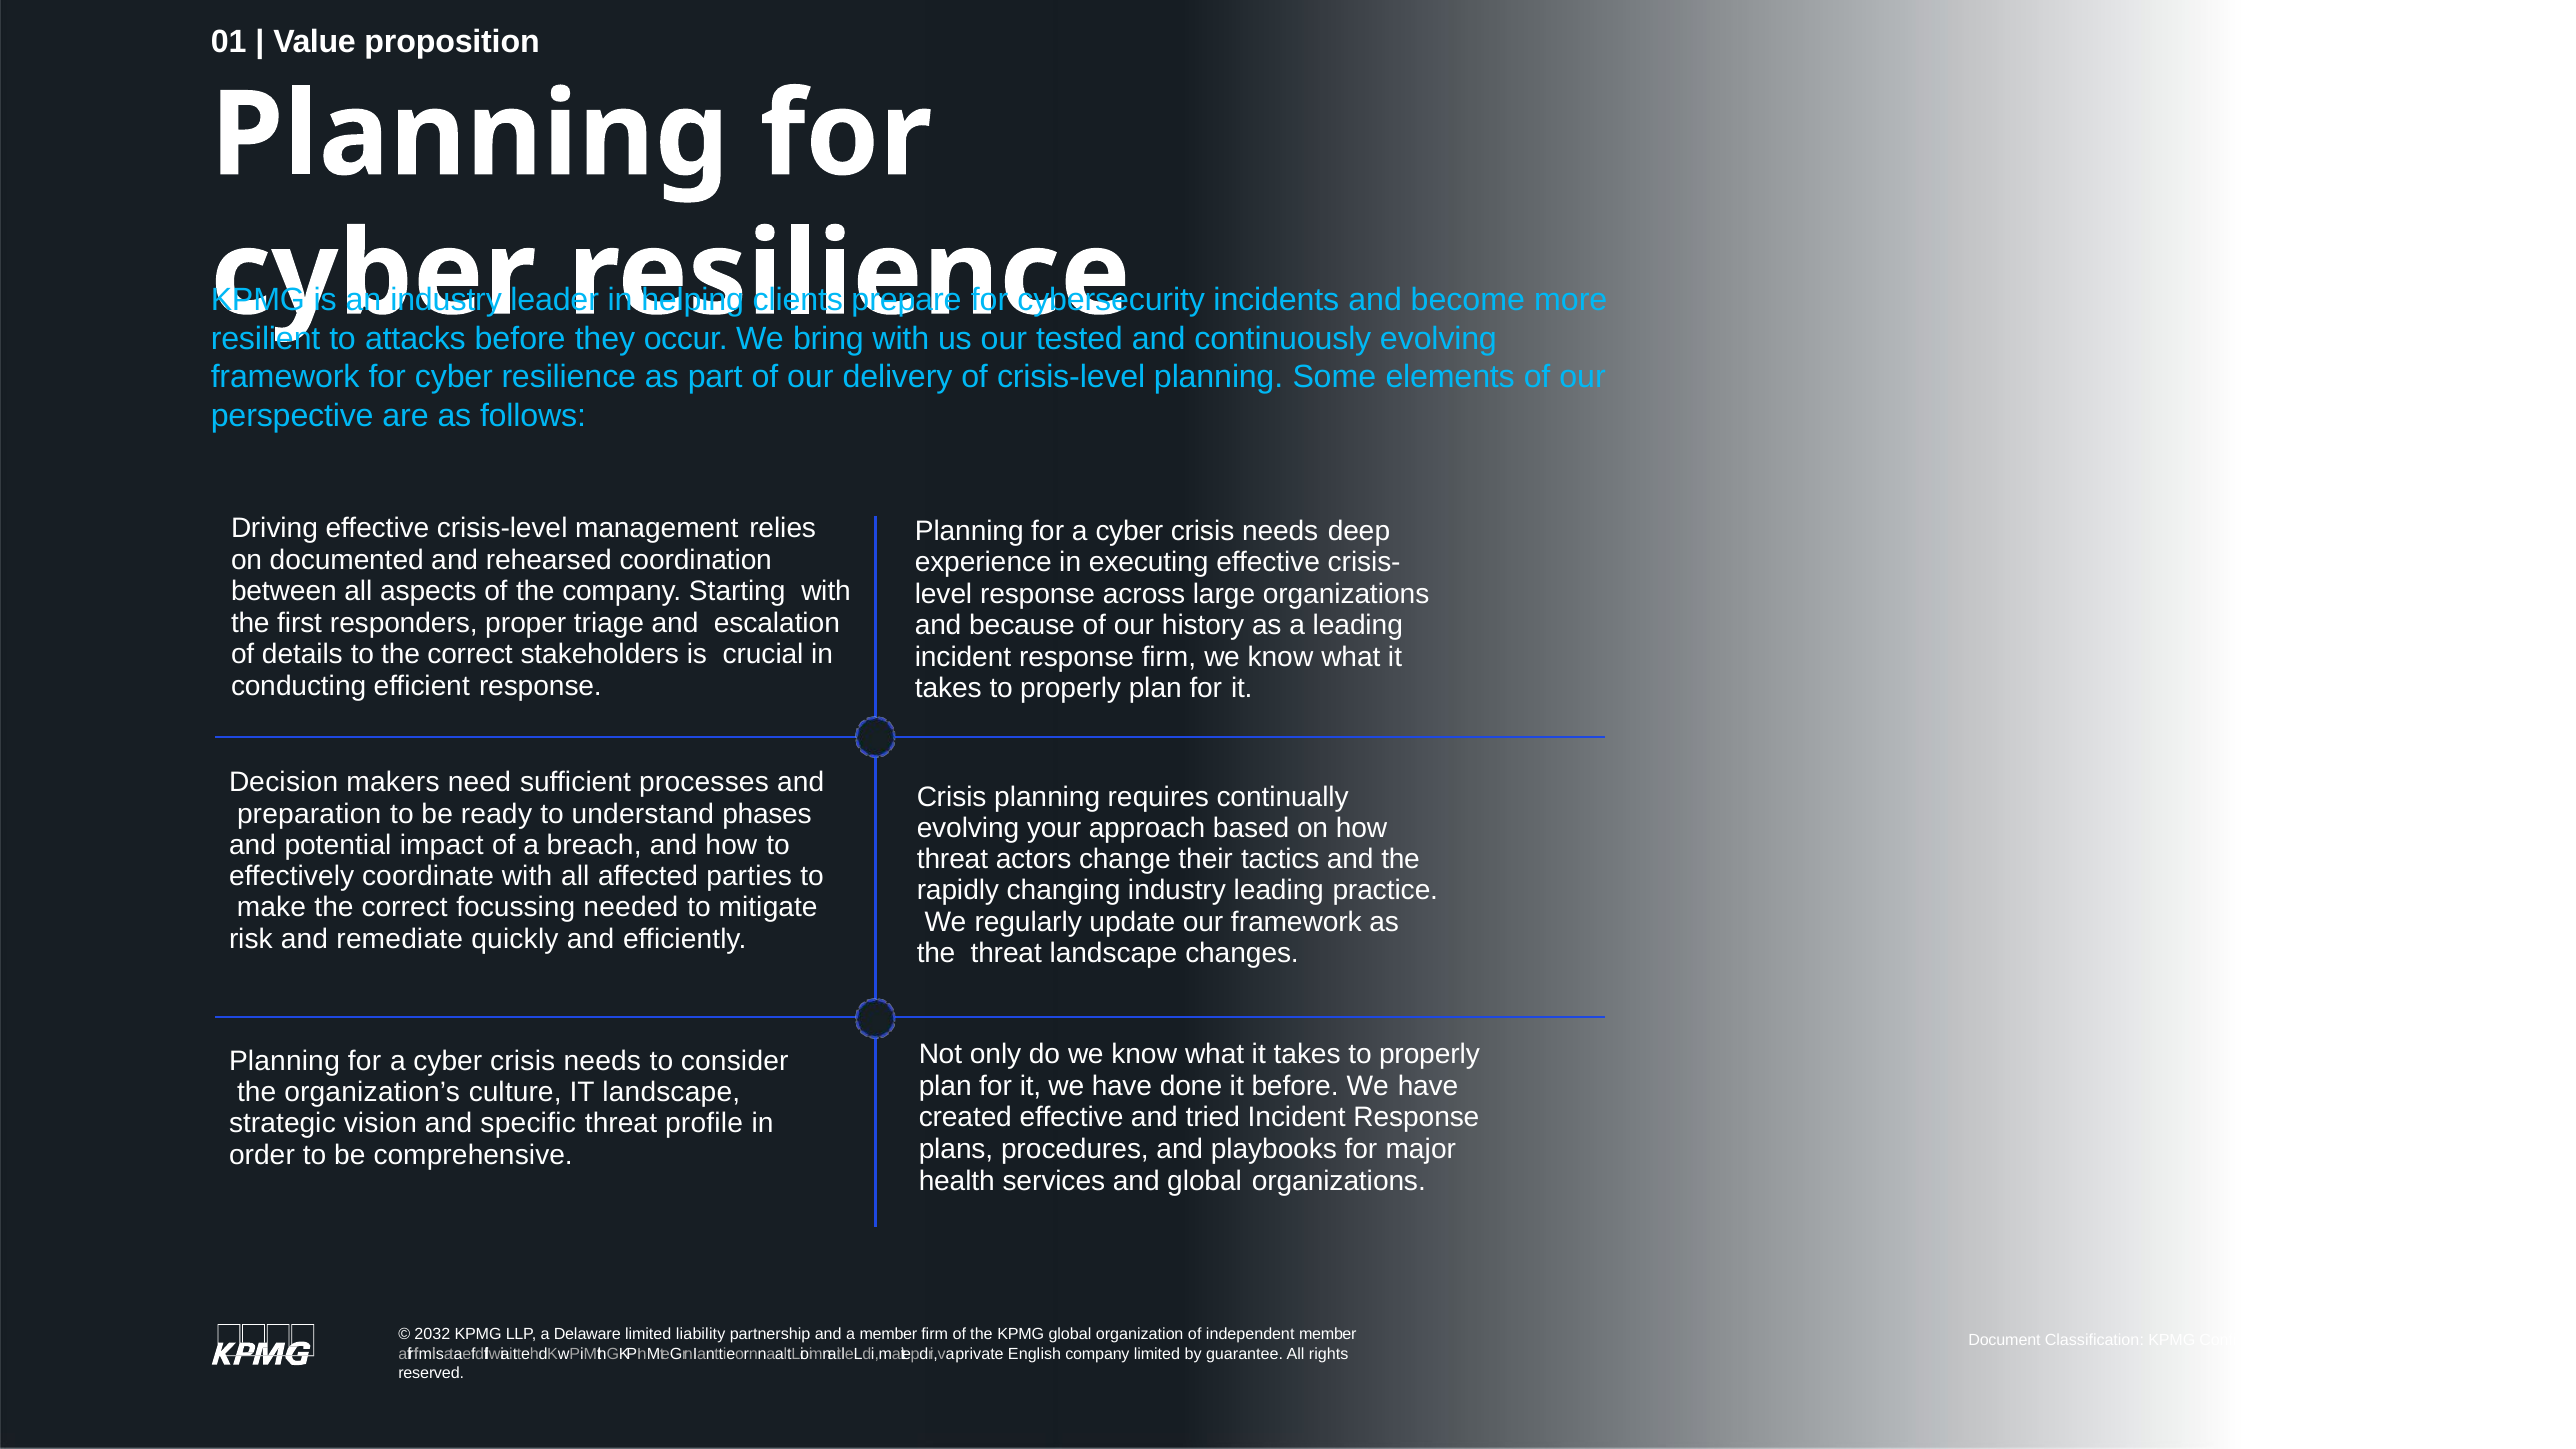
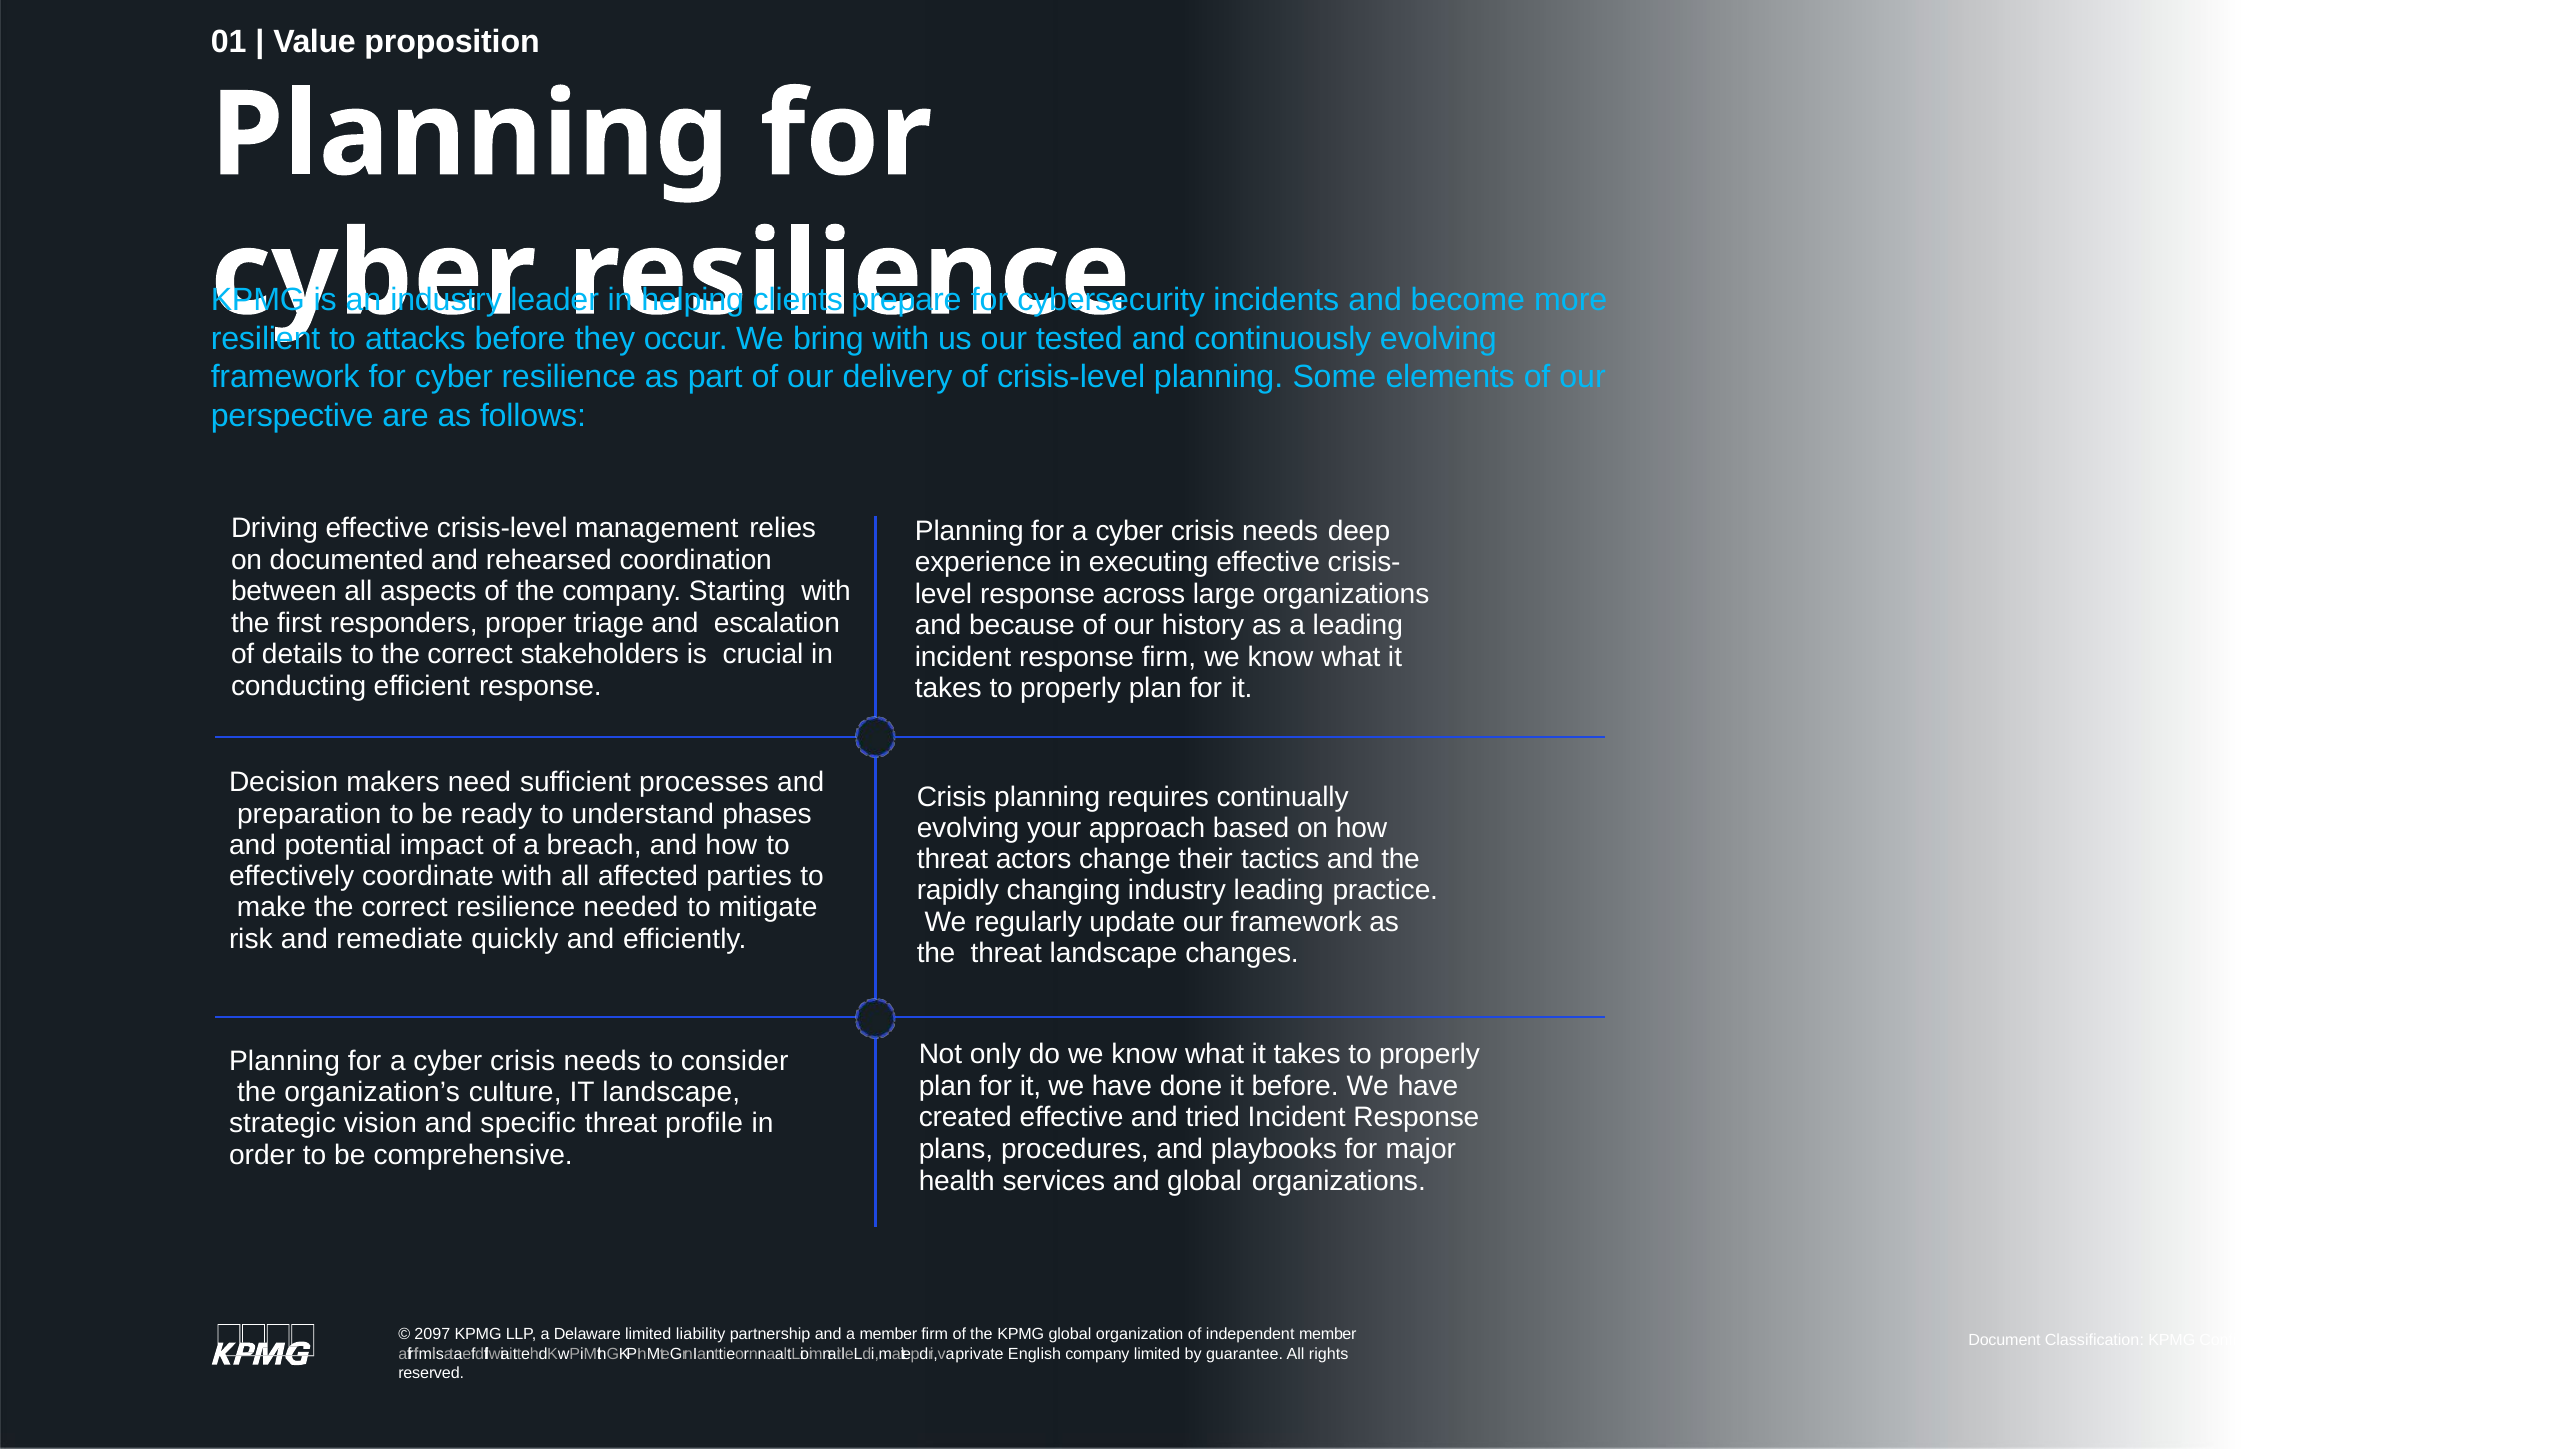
correct focussing: focussing -> resilience (516, 908)
2032: 2032 -> 2097 (432, 1335)
